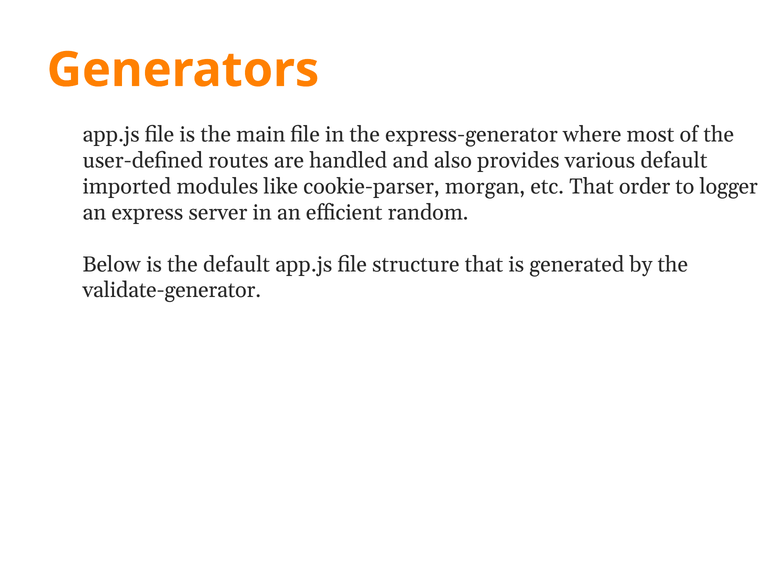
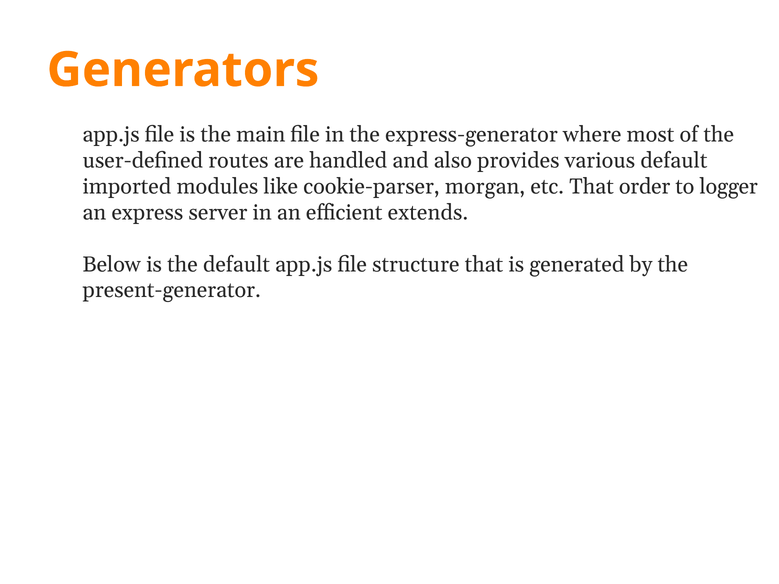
random: random -> extends (428, 213)
validate-generator: validate-generator -> present-generator (172, 290)
